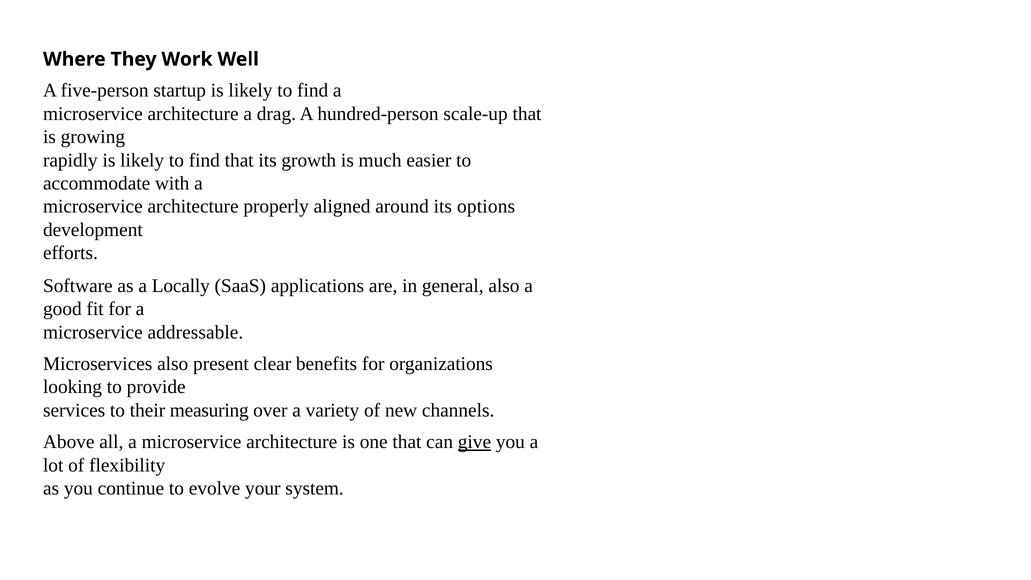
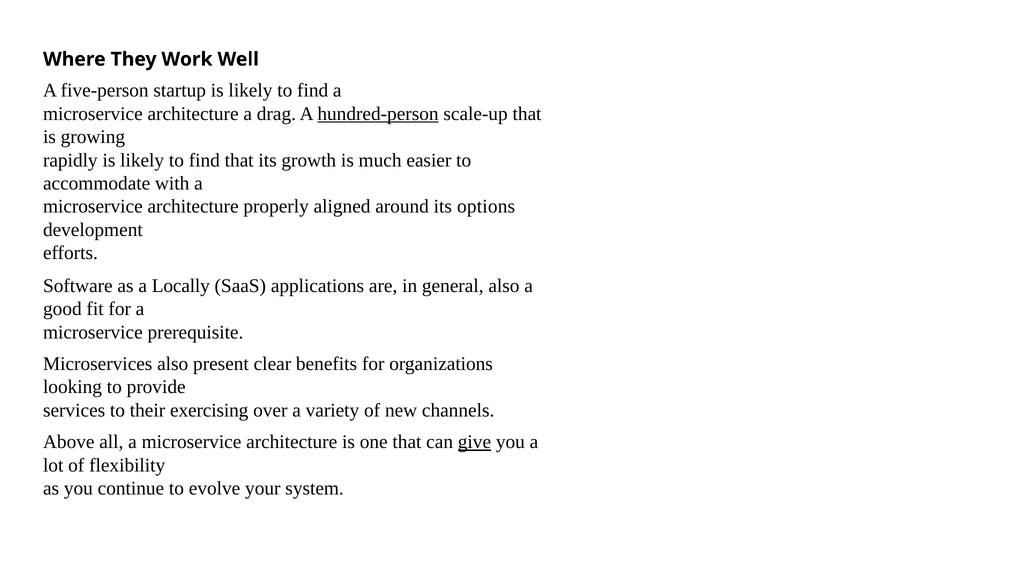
hundred-person underline: none -> present (378, 114)
addressable: addressable -> prerequisite (195, 332)
measuring: measuring -> exercising (209, 410)
